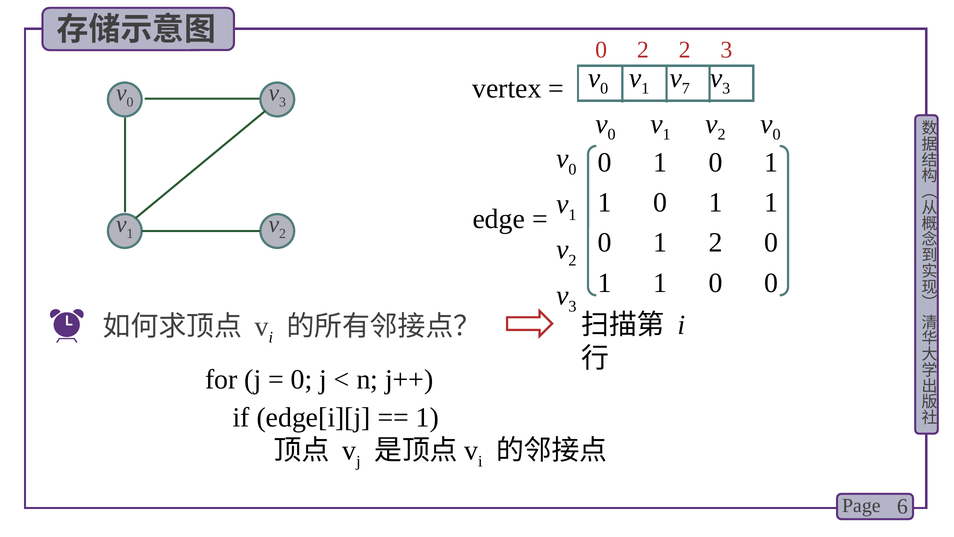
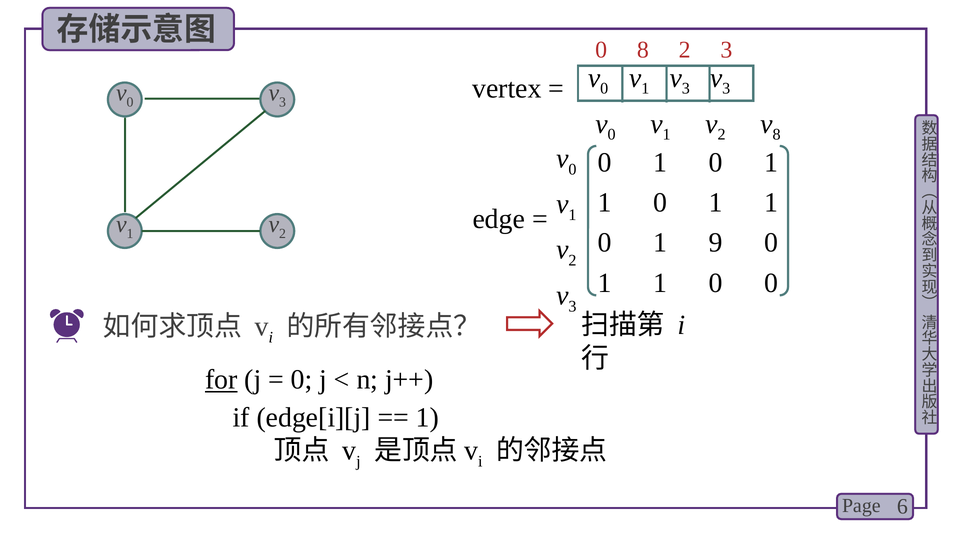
0 2: 2 -> 8 (643, 50)
7: 7 -> 3 (686, 89)
0: 0 -> 8 (777, 135)
1 2: 2 -> 9 (716, 243)
for underline: none -> present (221, 379)
